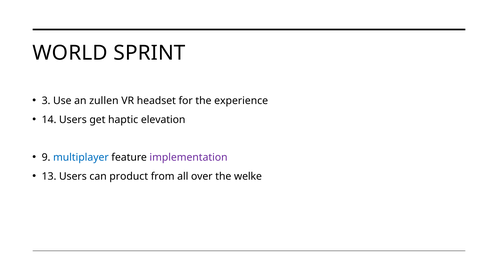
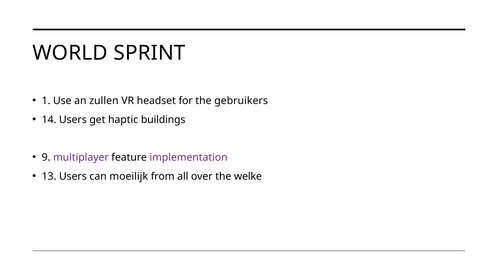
3: 3 -> 1 (46, 101)
experience: experience -> gebruikers (241, 101)
elevation: elevation -> buildings (163, 120)
multiplayer colour: blue -> purple (81, 158)
product: product -> moeilijk (129, 176)
